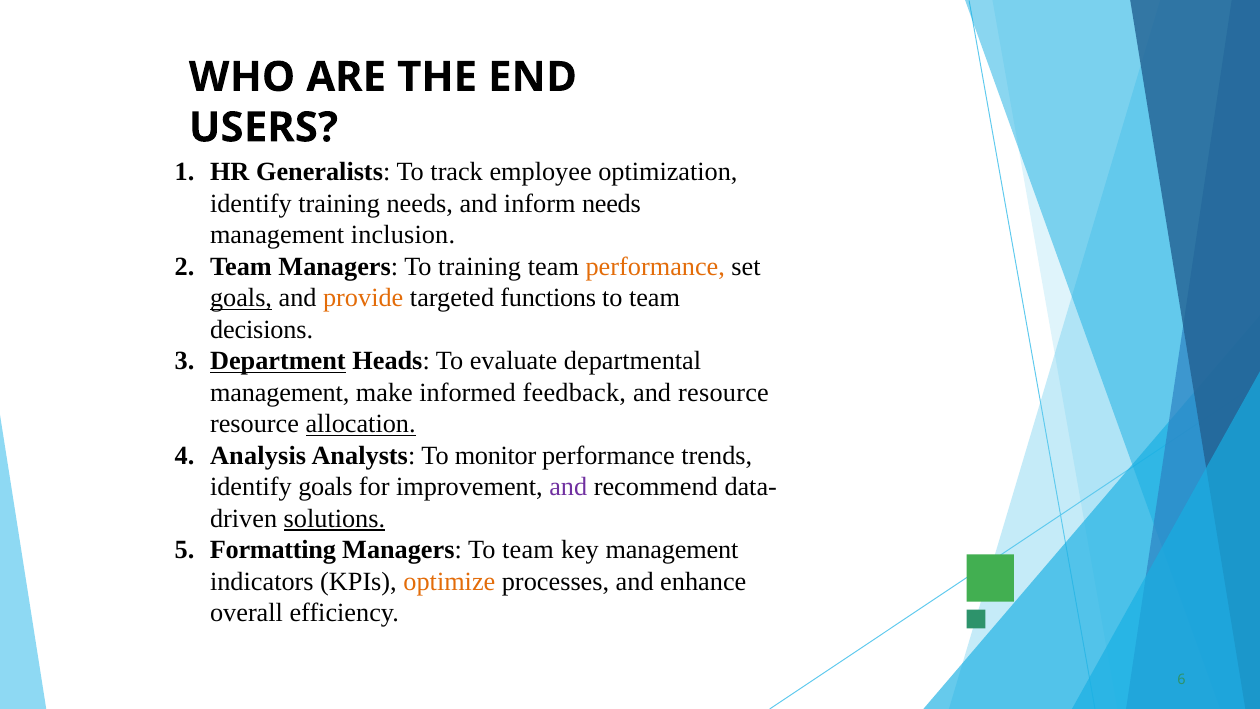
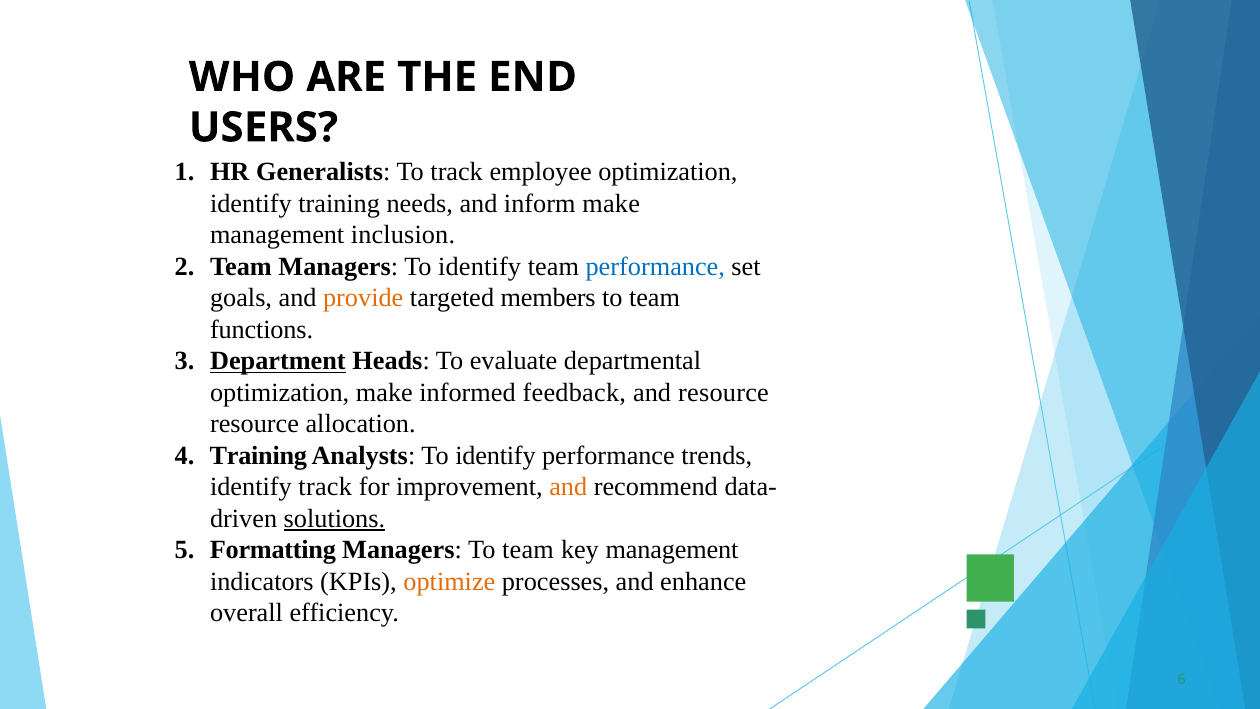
inform needs: needs -> make (611, 203)
Managers To training: training -> identify (480, 266)
performance colour: orange -> blue (655, 266)
goals underline: present -> none (241, 298)
functions: functions -> members (548, 298)
decisions: decisions -> functions (262, 329)
management: management -> optimization (280, 392)
allocation underline: present -> none (361, 424)
Analysis: Analysis -> Training (258, 455)
Analysts To monitor: monitor -> identify (495, 455)
identify goals: goals -> track (325, 487)
and colour: purple -> orange (568, 487)
